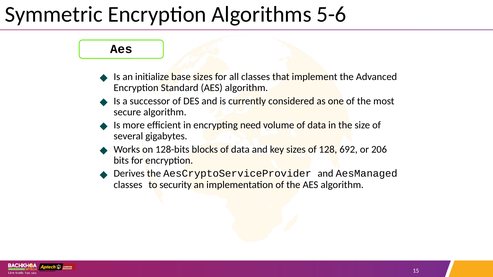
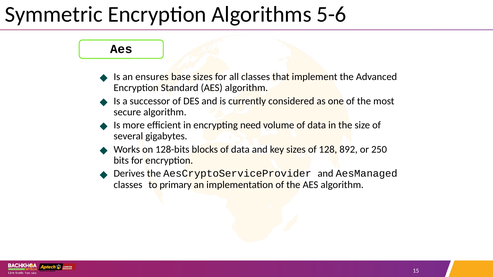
initialize: initialize -> ensures (152, 77)
692: 692 -> 892 (349, 150)
206: 206 -> 250 (379, 150)
security: security -> primary (176, 185)
